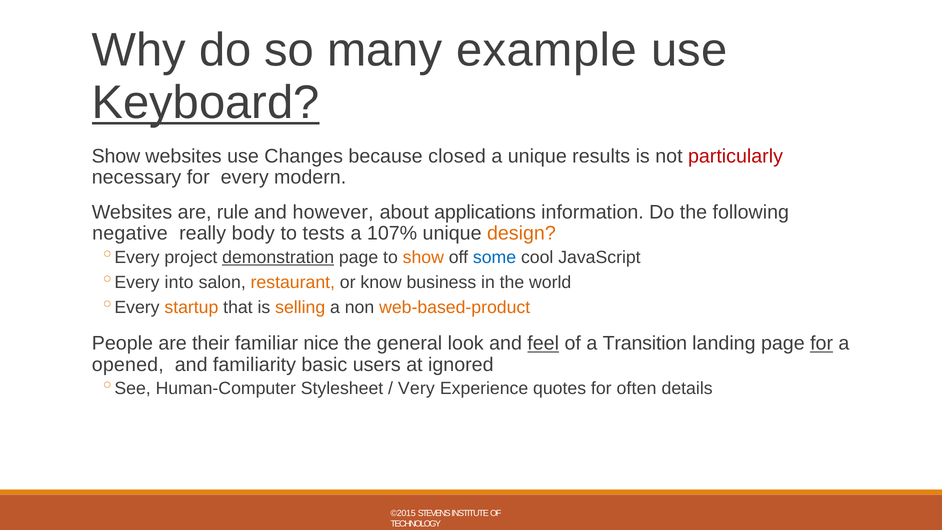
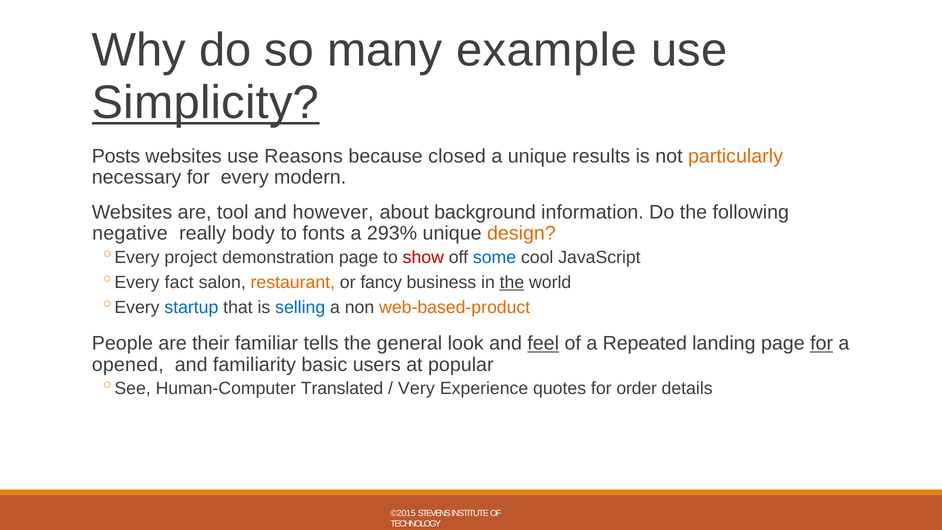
Keyboard: Keyboard -> Simplicity (205, 103)
Show: Show -> Posts (116, 156)
Changes: Changes -> Reasons (304, 156)
particularly colour: red -> orange (735, 156)
rule: rule -> tool (233, 212)
applications: applications -> background (485, 212)
tests: tests -> fonts (324, 233)
107%: 107% -> 293% (392, 233)
demonstration underline: present -> none (278, 257)
show colour: orange -> red (423, 257)
into: into -> fact (179, 282)
know: know -> fancy (381, 282)
the underline: none -> present (512, 282)
startup colour: orange -> blue (191, 307)
selling colour: orange -> blue (300, 307)
nice: nice -> tells (321, 343)
Transition: Transition -> Repeated (645, 343)
ignored: ignored -> popular (461, 365)
Stylesheet: Stylesheet -> Translated (342, 388)
often: often -> order (637, 388)
